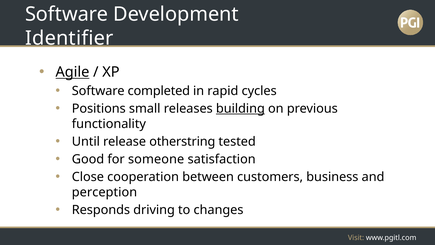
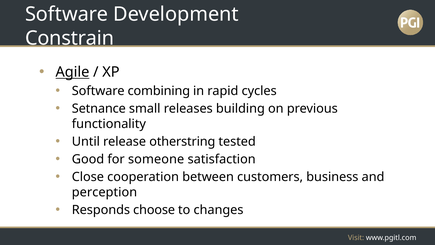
Identifier: Identifier -> Constrain (70, 38)
completed: completed -> combining (159, 91)
Positions: Positions -> Setnance (99, 108)
building underline: present -> none (240, 108)
driving: driving -> choose (154, 210)
